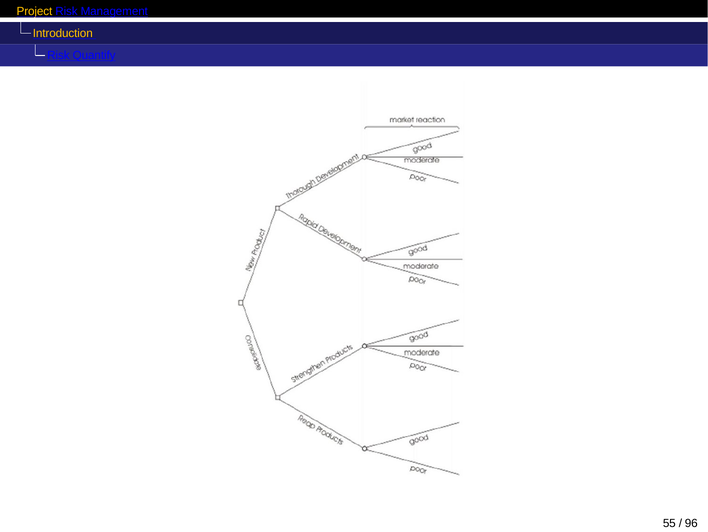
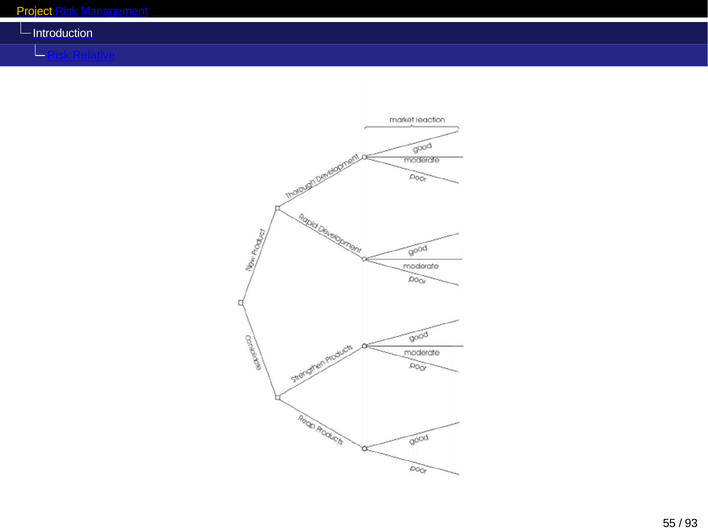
Introduction colour: yellow -> white (63, 33)
Quantify: Quantify -> Relative (94, 55)
96: 96 -> 93 (691, 523)
